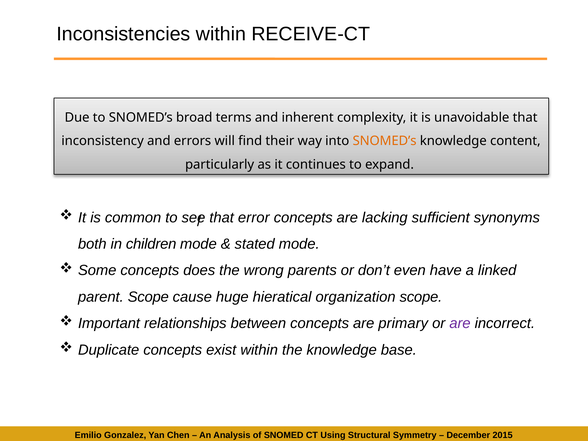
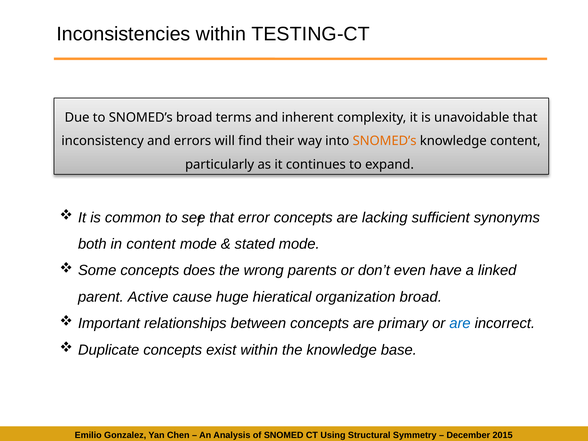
RECEIVE-CT: RECEIVE-CT -> TESTING-CT (311, 34)
in children: children -> content (151, 244)
parent Scope: Scope -> Active (148, 297)
organization scope: scope -> broad (421, 297)
are colour: purple -> blue (460, 323)
